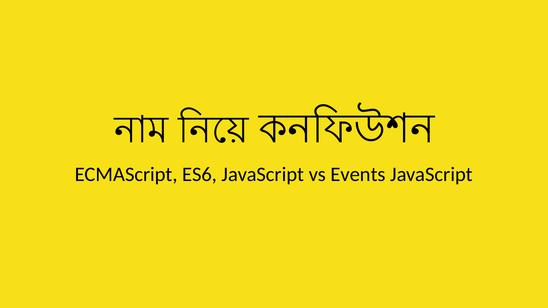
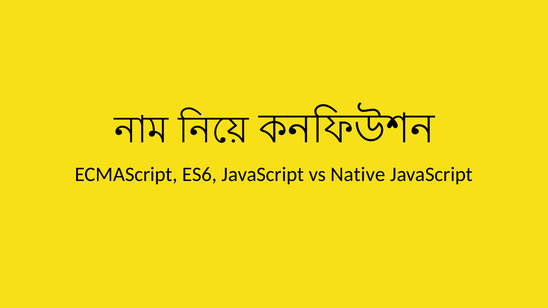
Events: Events -> Native (358, 175)
